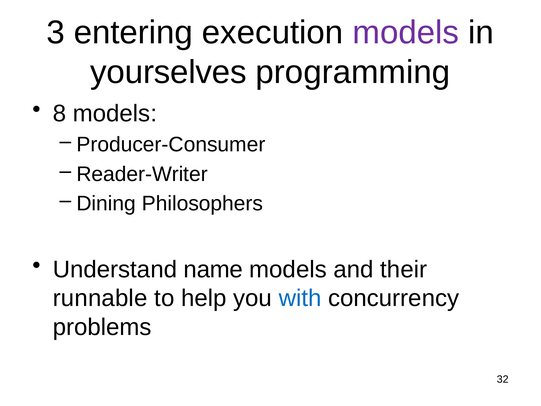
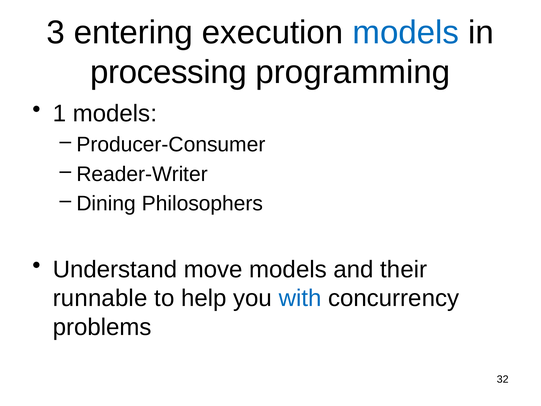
models colour: purple -> blue (406, 33)
yourselves: yourselves -> processing (168, 72)
8: 8 -> 1 (59, 113)
name: name -> move (213, 269)
